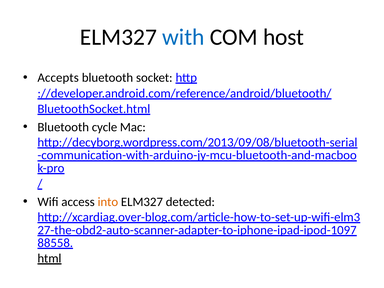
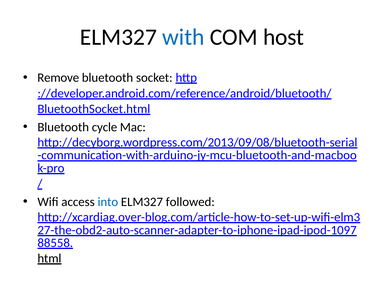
Accepts: Accepts -> Remove (58, 78)
into colour: orange -> blue (108, 202)
detected: detected -> followed (190, 202)
